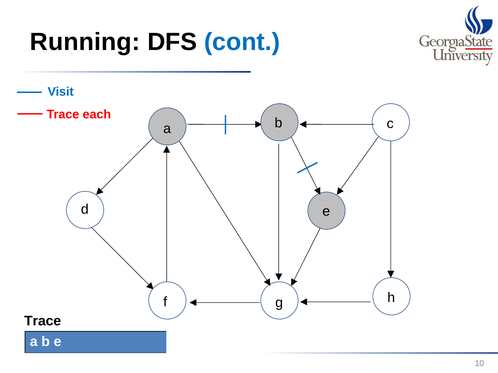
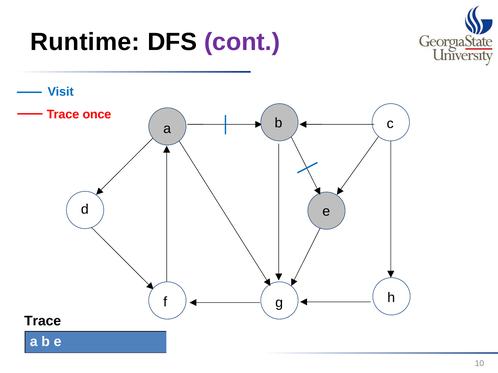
Running: Running -> Runtime (85, 42)
cont colour: blue -> purple (242, 42)
each: each -> once (97, 115)
